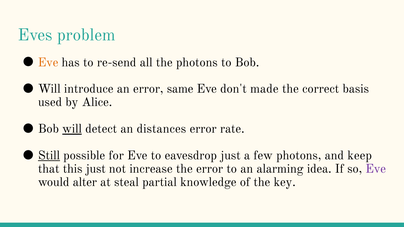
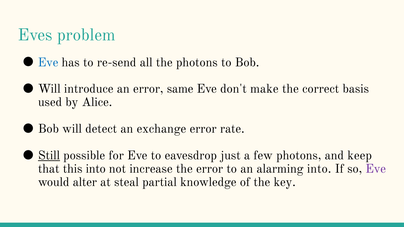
Eve colour: orange -> blue (48, 62)
made: made -> make (264, 89)
will underline: present -> none (72, 129)
distances: distances -> exchange (161, 129)
this just: just -> into (96, 169)
alarming idea: idea -> into (319, 169)
